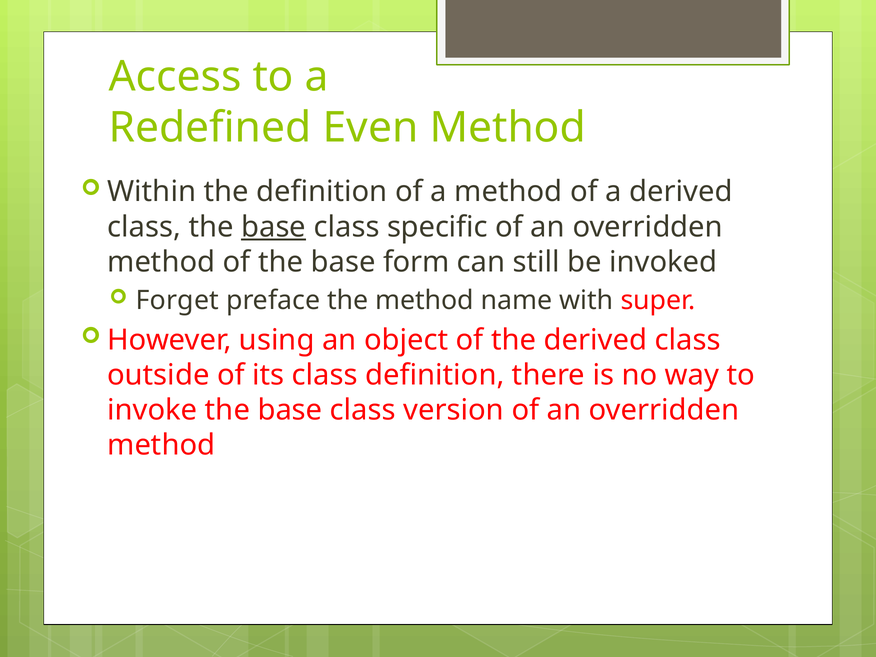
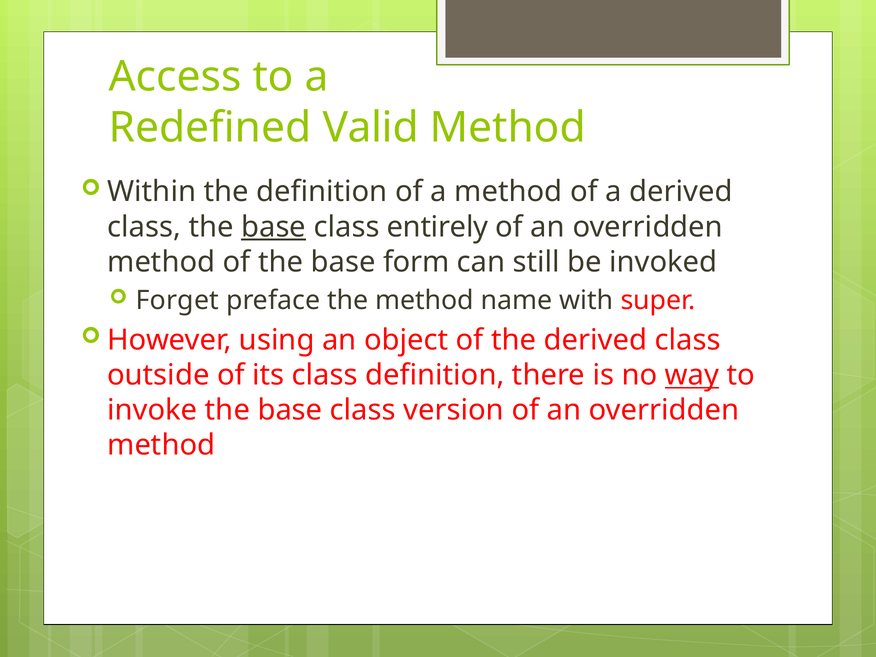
Even: Even -> Valid (371, 128)
specific: specific -> entirely (437, 227)
way underline: none -> present (692, 375)
